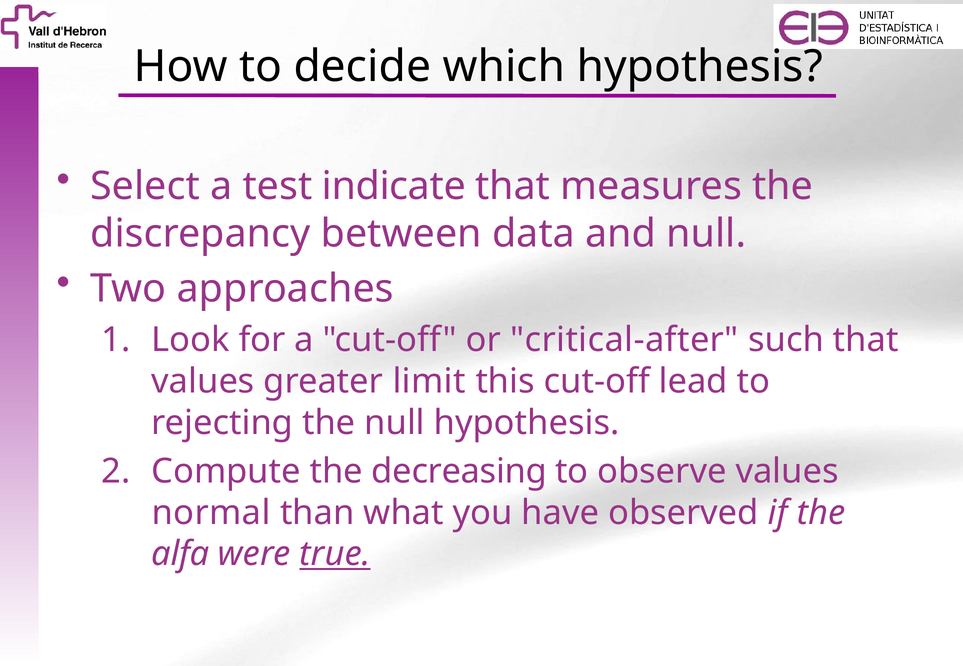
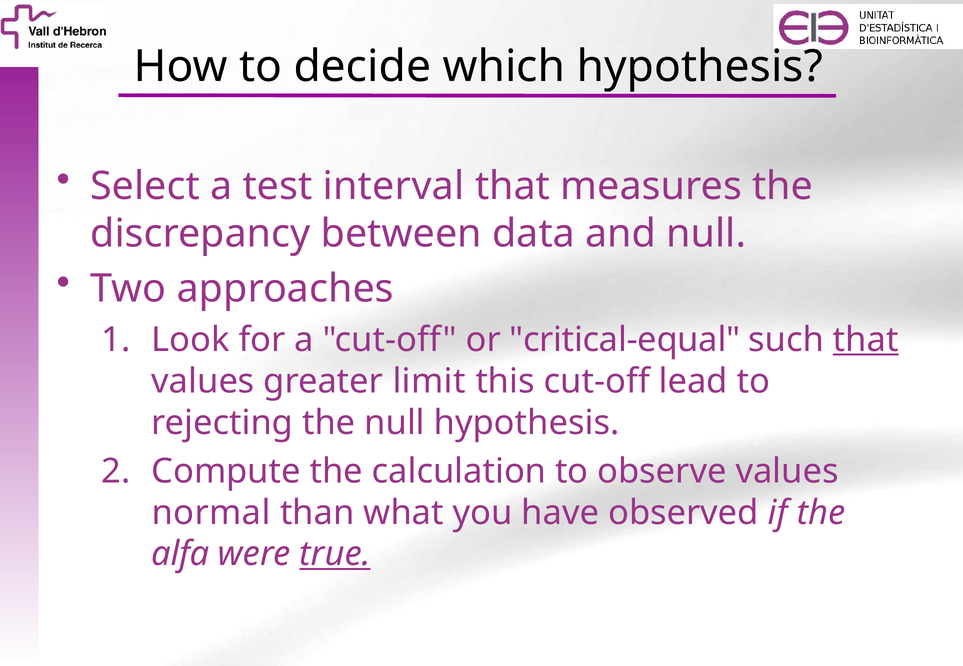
indicate: indicate -> interval (394, 186)
critical-after: critical-after -> critical-equal (625, 340)
that underline: none -> present (866, 340)
decreasing: decreasing -> calculation (459, 472)
